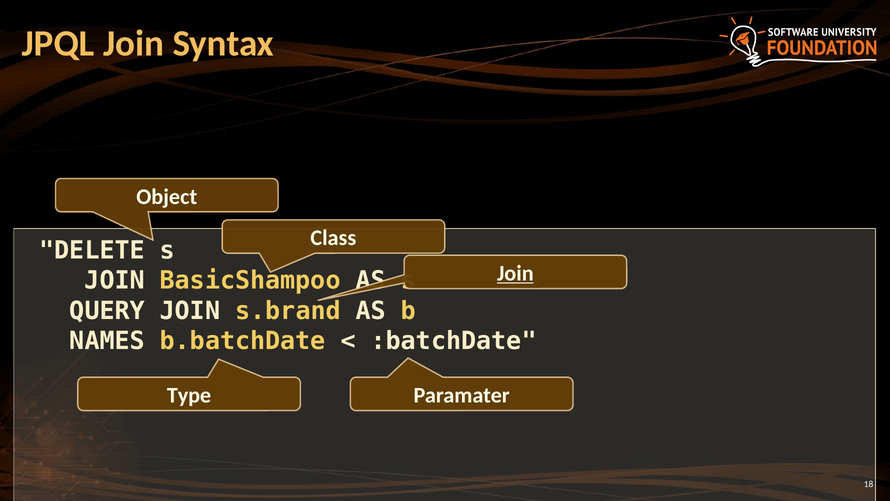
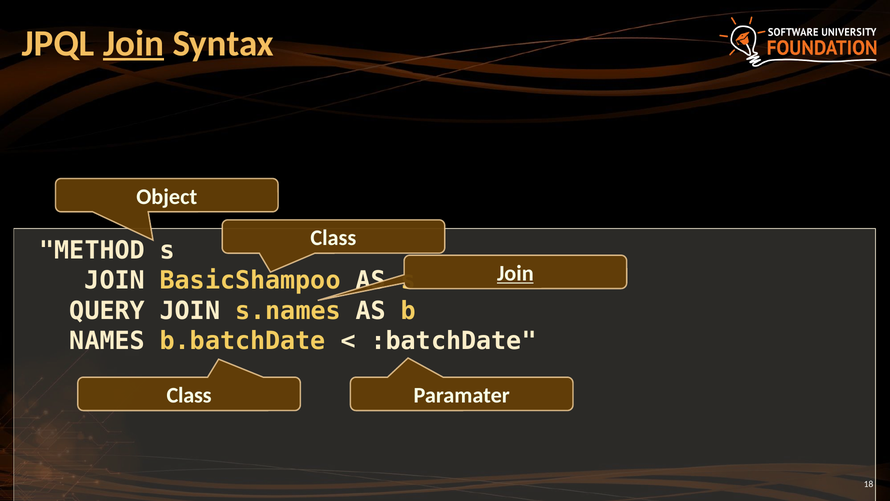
Join underline: none -> present (134, 43)
DELETE: DELETE -> METHOD (92, 250)
s.brand: s.brand -> s.names (288, 311)
Type: Type -> Class (189, 395)
